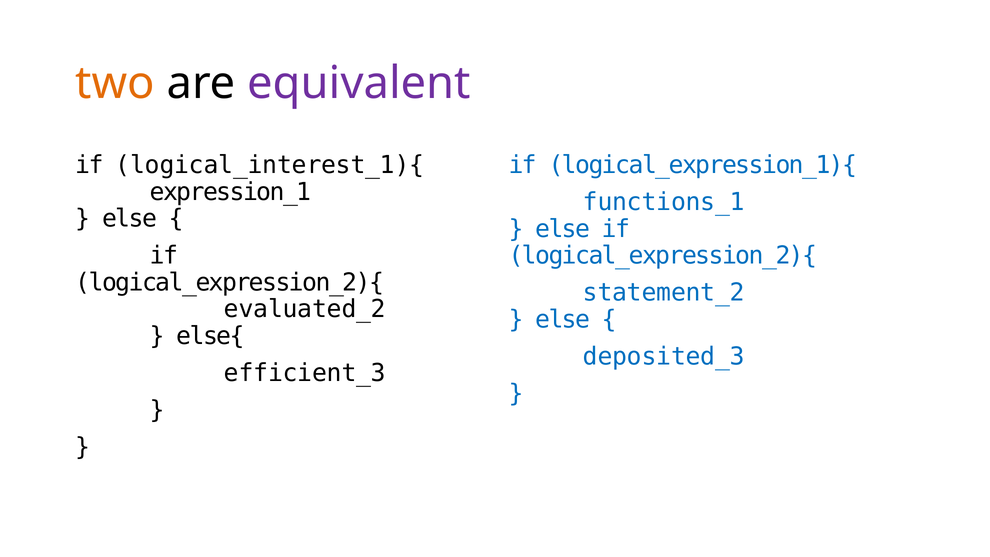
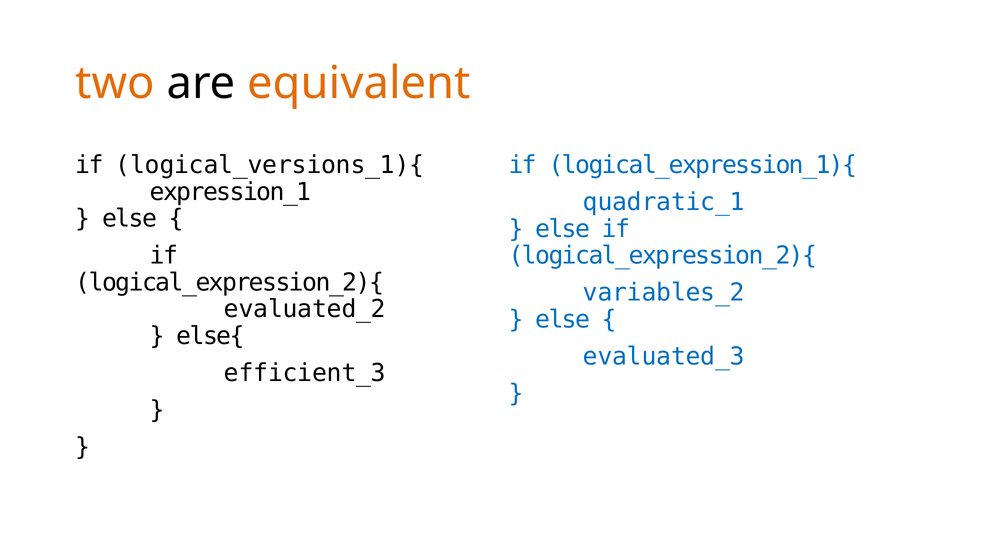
equivalent colour: purple -> orange (359, 83)
logical_interest_1){: logical_interest_1){ -> logical_versions_1){ (270, 165)
functions_1: functions_1 -> quadratic_1 (664, 202)
statement_2: statement_2 -> variables_2 (664, 293)
deposited_3: deposited_3 -> evaluated_3 (664, 356)
